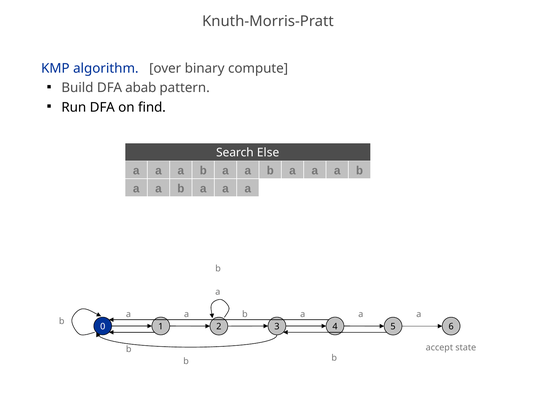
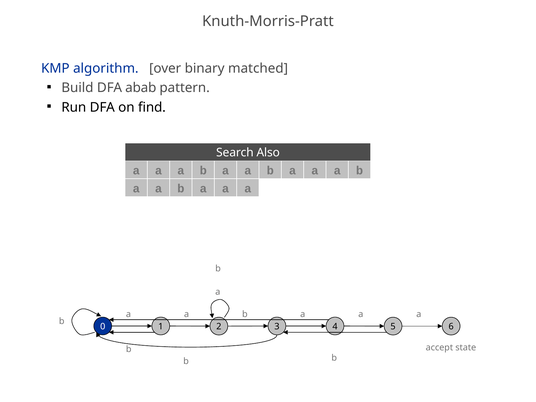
compute: compute -> matched (258, 69)
Else: Else -> Also (268, 153)
